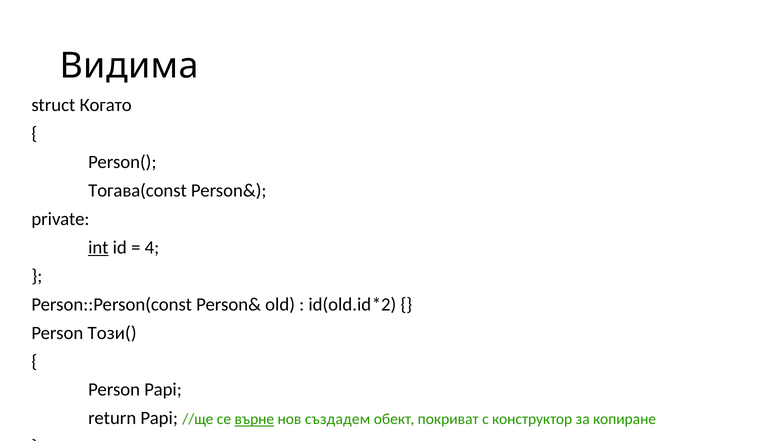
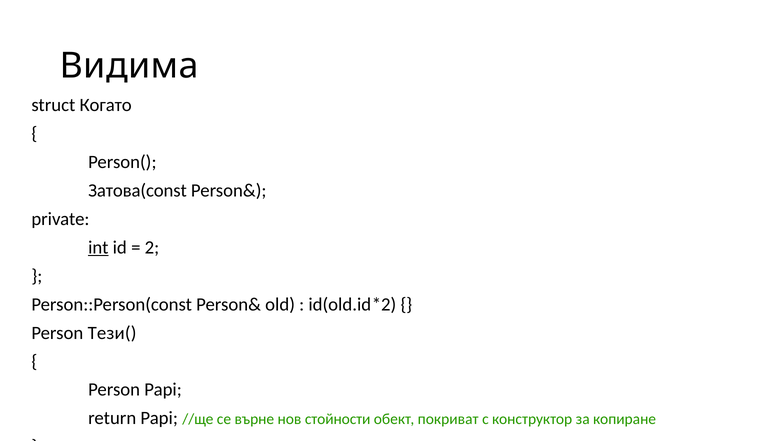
Тогава(const: Тогава(const -> Затова(const (138, 190)
4: 4 -> 2 (152, 247)
Този(: Този( -> Тези( (112, 332)
върне underline: present -> none (254, 419)
създадем: създадем -> стойности (338, 419)
